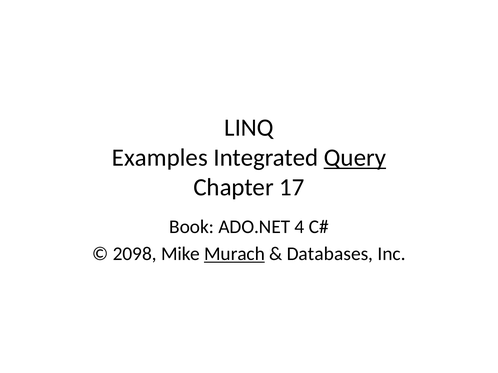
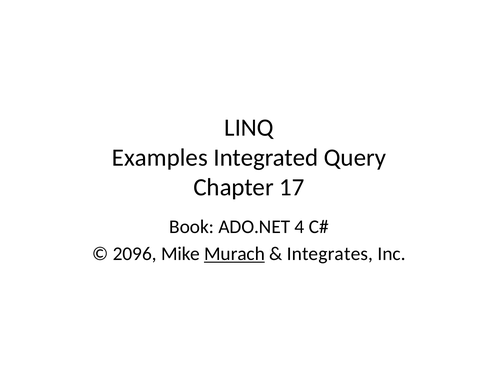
Query underline: present -> none (355, 158)
2098: 2098 -> 2096 (135, 254)
Databases: Databases -> Integrates (330, 254)
